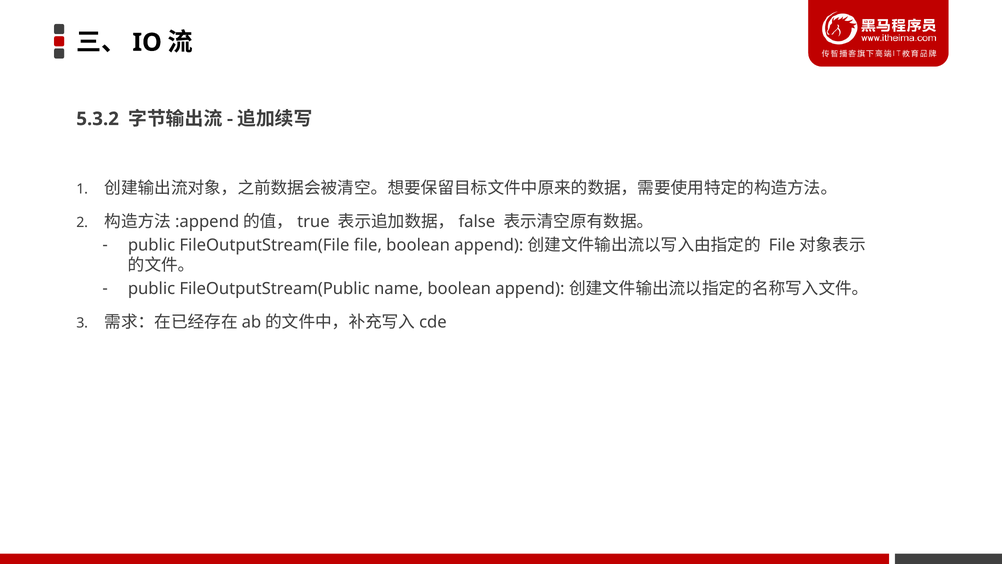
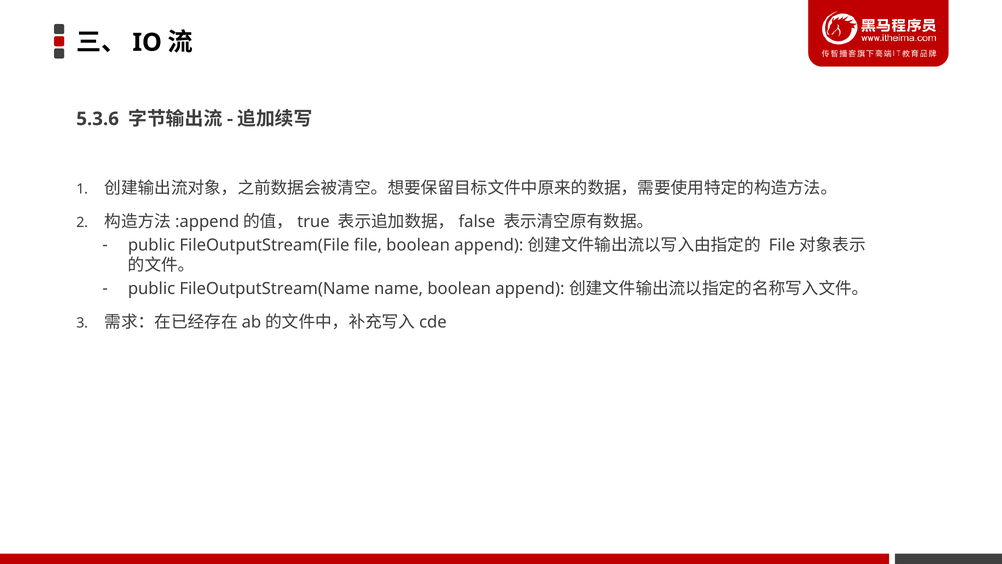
5.3.2: 5.3.2 -> 5.3.6 (98, 119)
FileOutputStream(Public: FileOutputStream(Public -> FileOutputStream(Name (275, 288)
